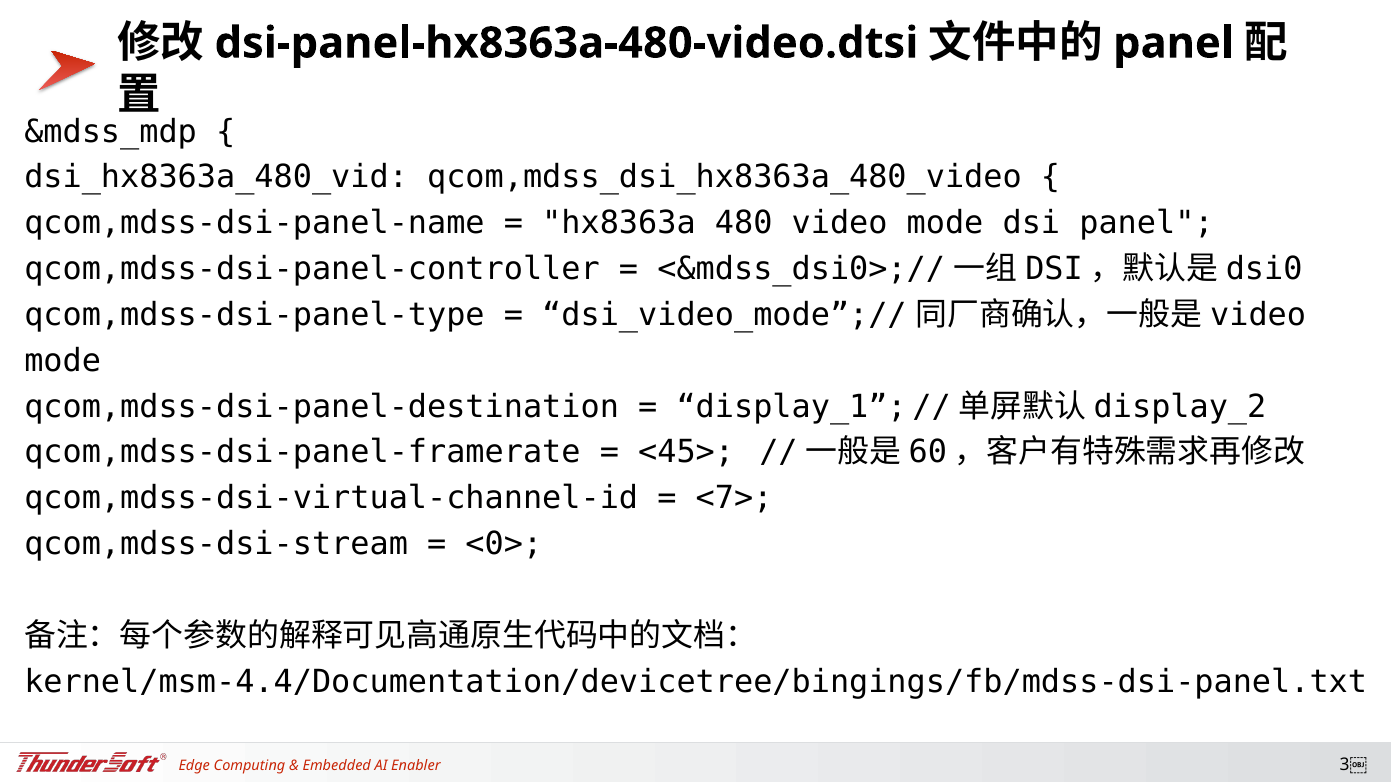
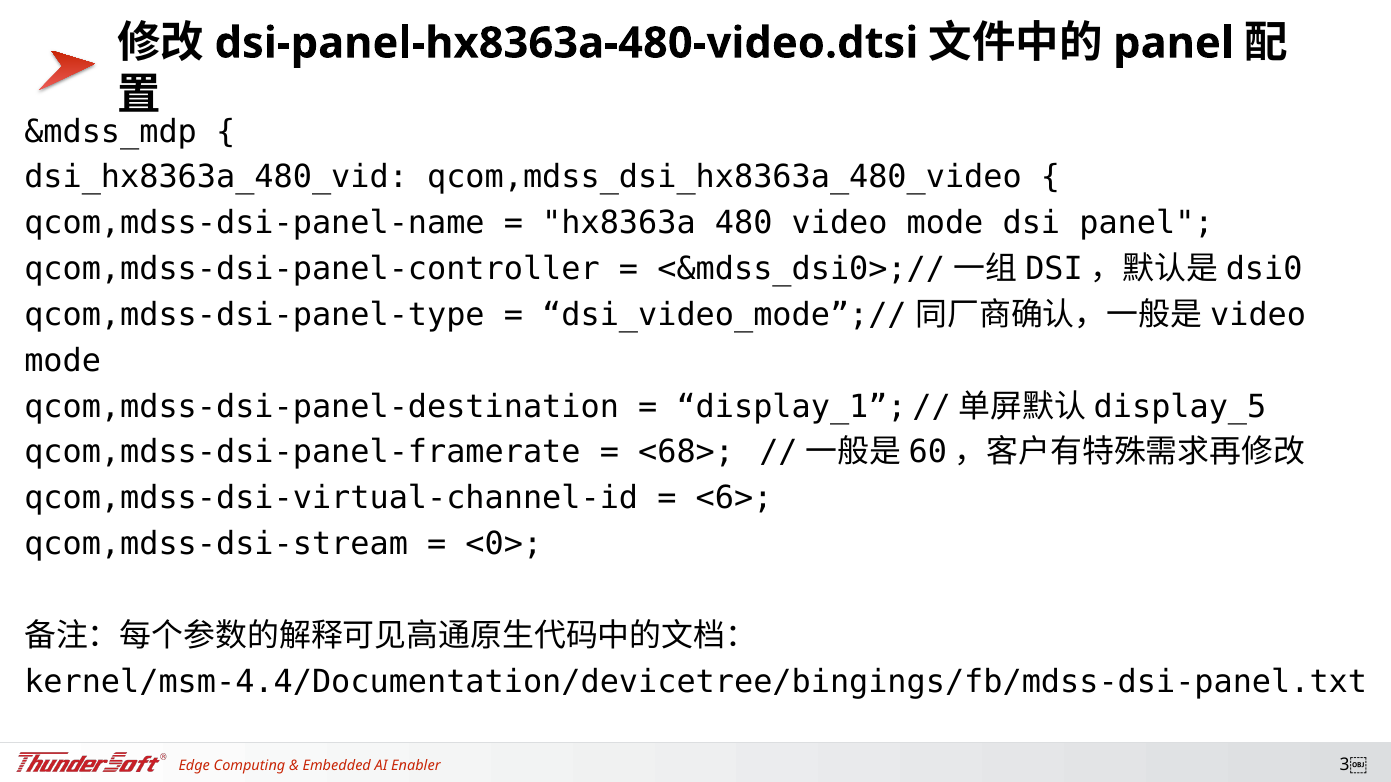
display_2: display_2 -> display_5 (1180, 407)
<45>: <45> -> <68> (686, 453)
<7>: <7> -> <6> (734, 499)
